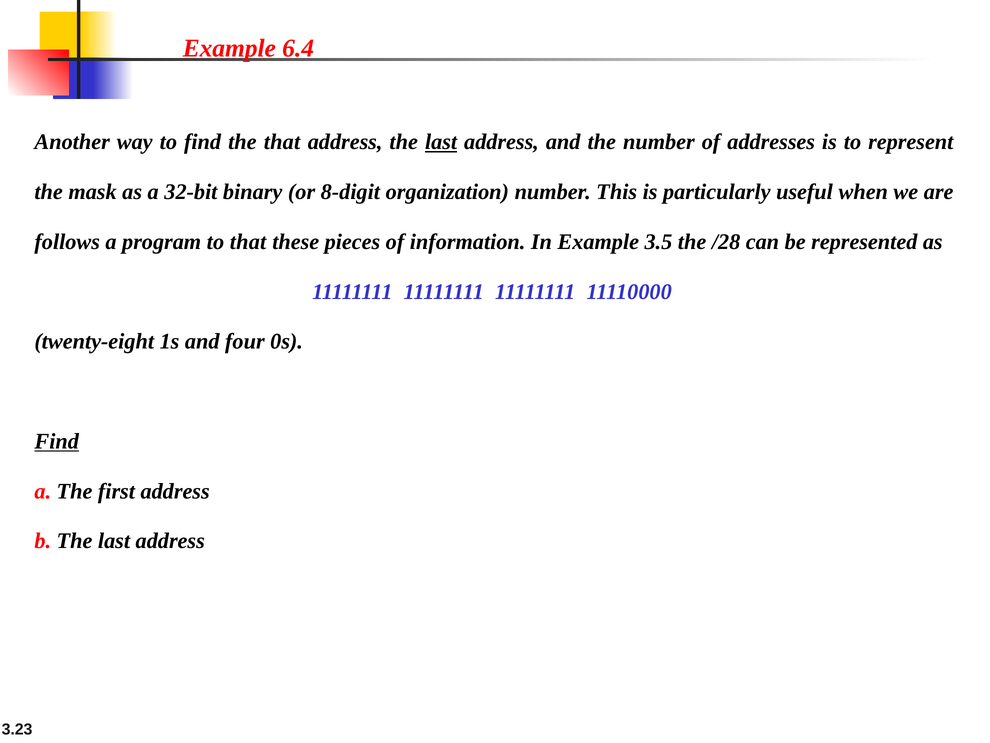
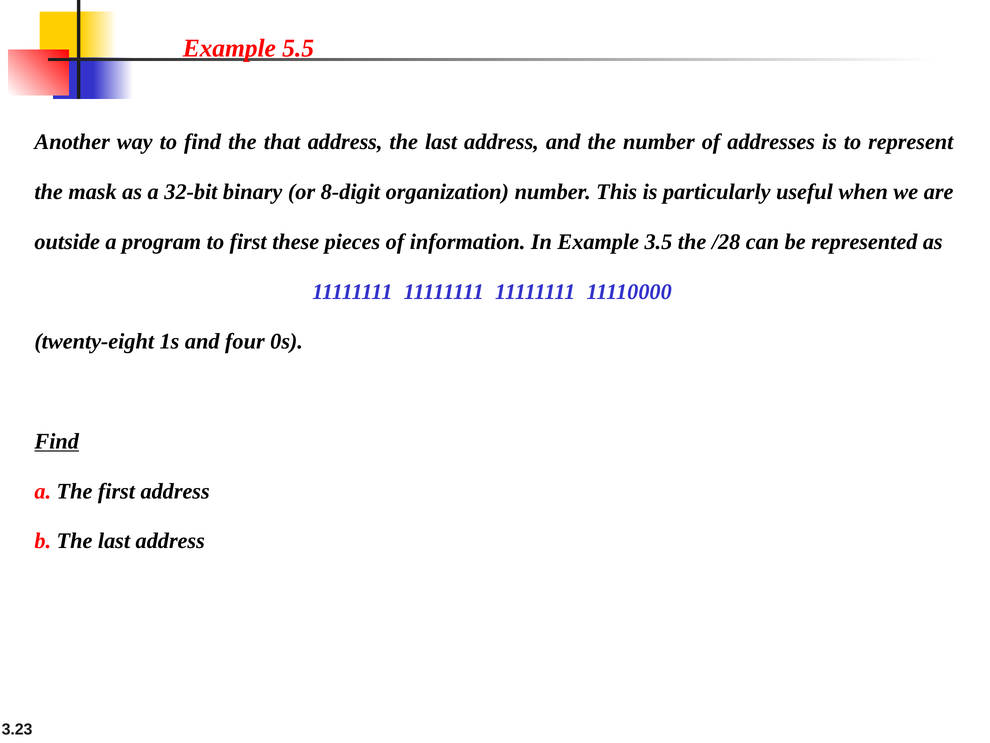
6.4: 6.4 -> 5.5 (298, 48)
last underline: present -> none (441, 142)
follows: follows -> outside (67, 242)
to that: that -> first (248, 242)
